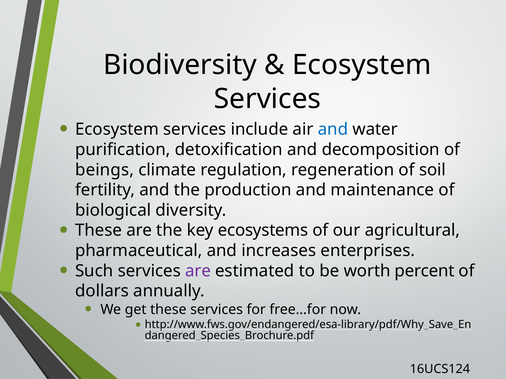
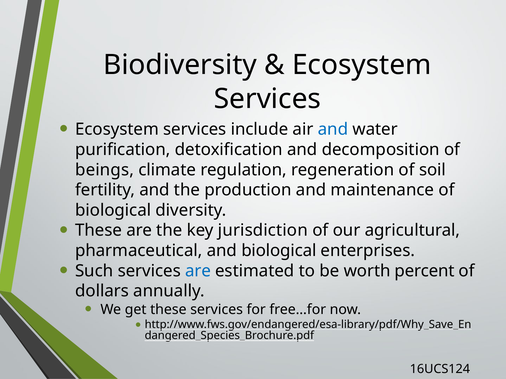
ecosystems: ecosystems -> jurisdiction (263, 231)
and increases: increases -> biological (279, 251)
are colour: purple -> blue (198, 271)
